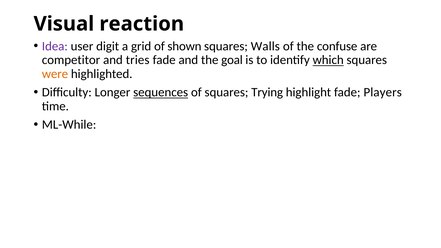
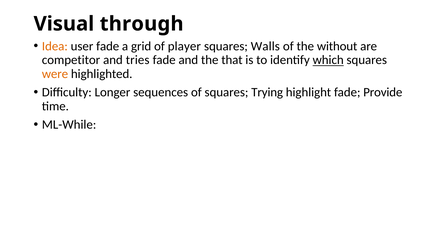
reaction: reaction -> through (142, 24)
Idea colour: purple -> orange (55, 46)
user digit: digit -> fade (108, 46)
shown: shown -> player (184, 46)
confuse: confuse -> without (337, 46)
goal: goal -> that (232, 60)
sequences underline: present -> none (161, 92)
Players: Players -> Provide (383, 92)
